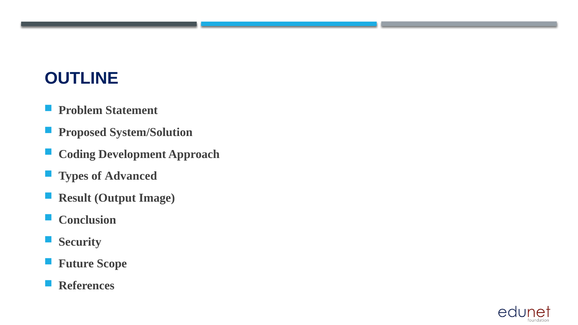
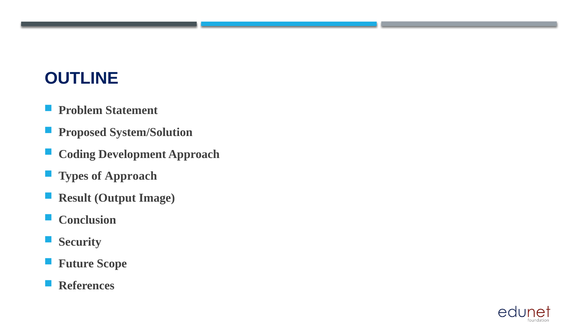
of Advanced: Advanced -> Approach (131, 176)
